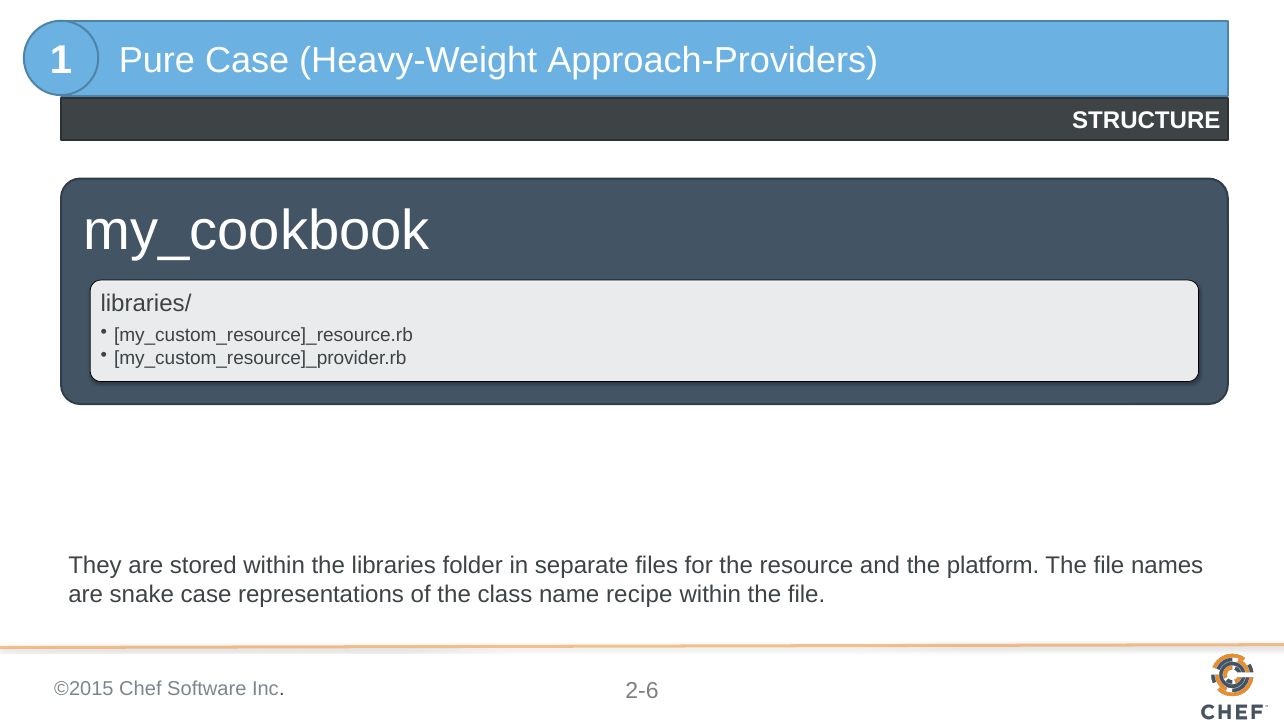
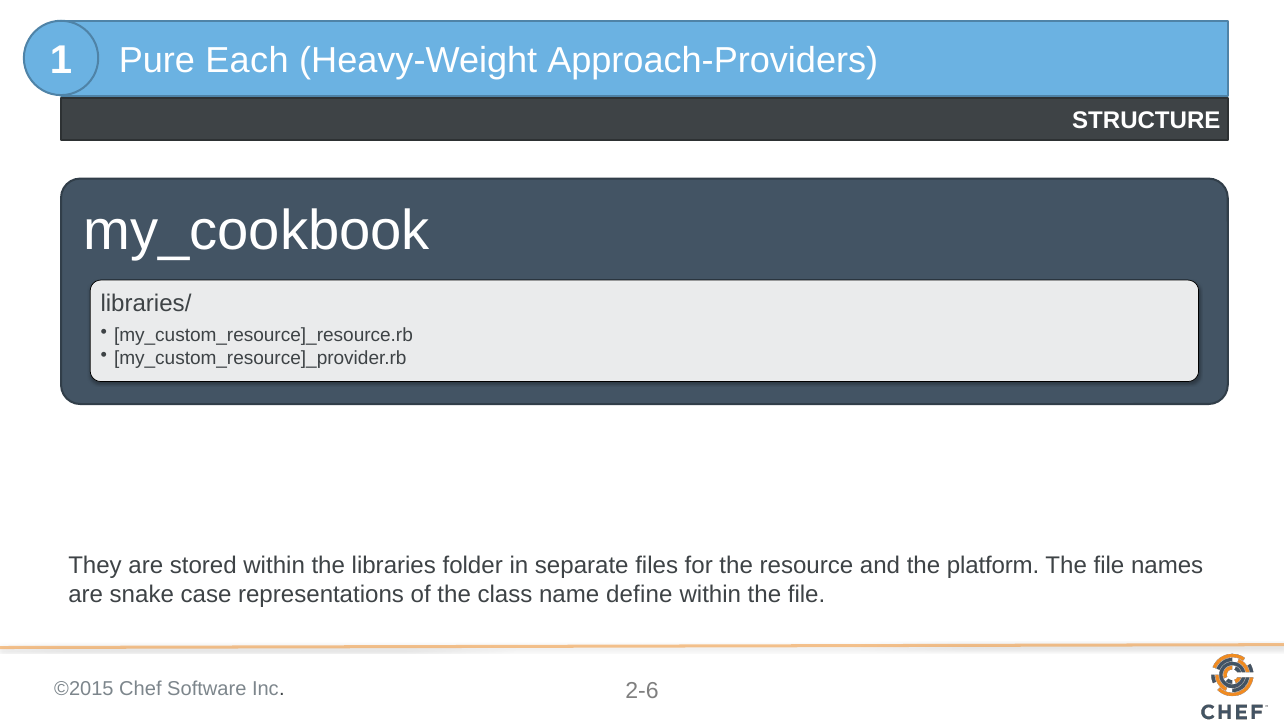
Pure Case: Case -> Each (247, 61)
recipe: recipe -> define (639, 595)
